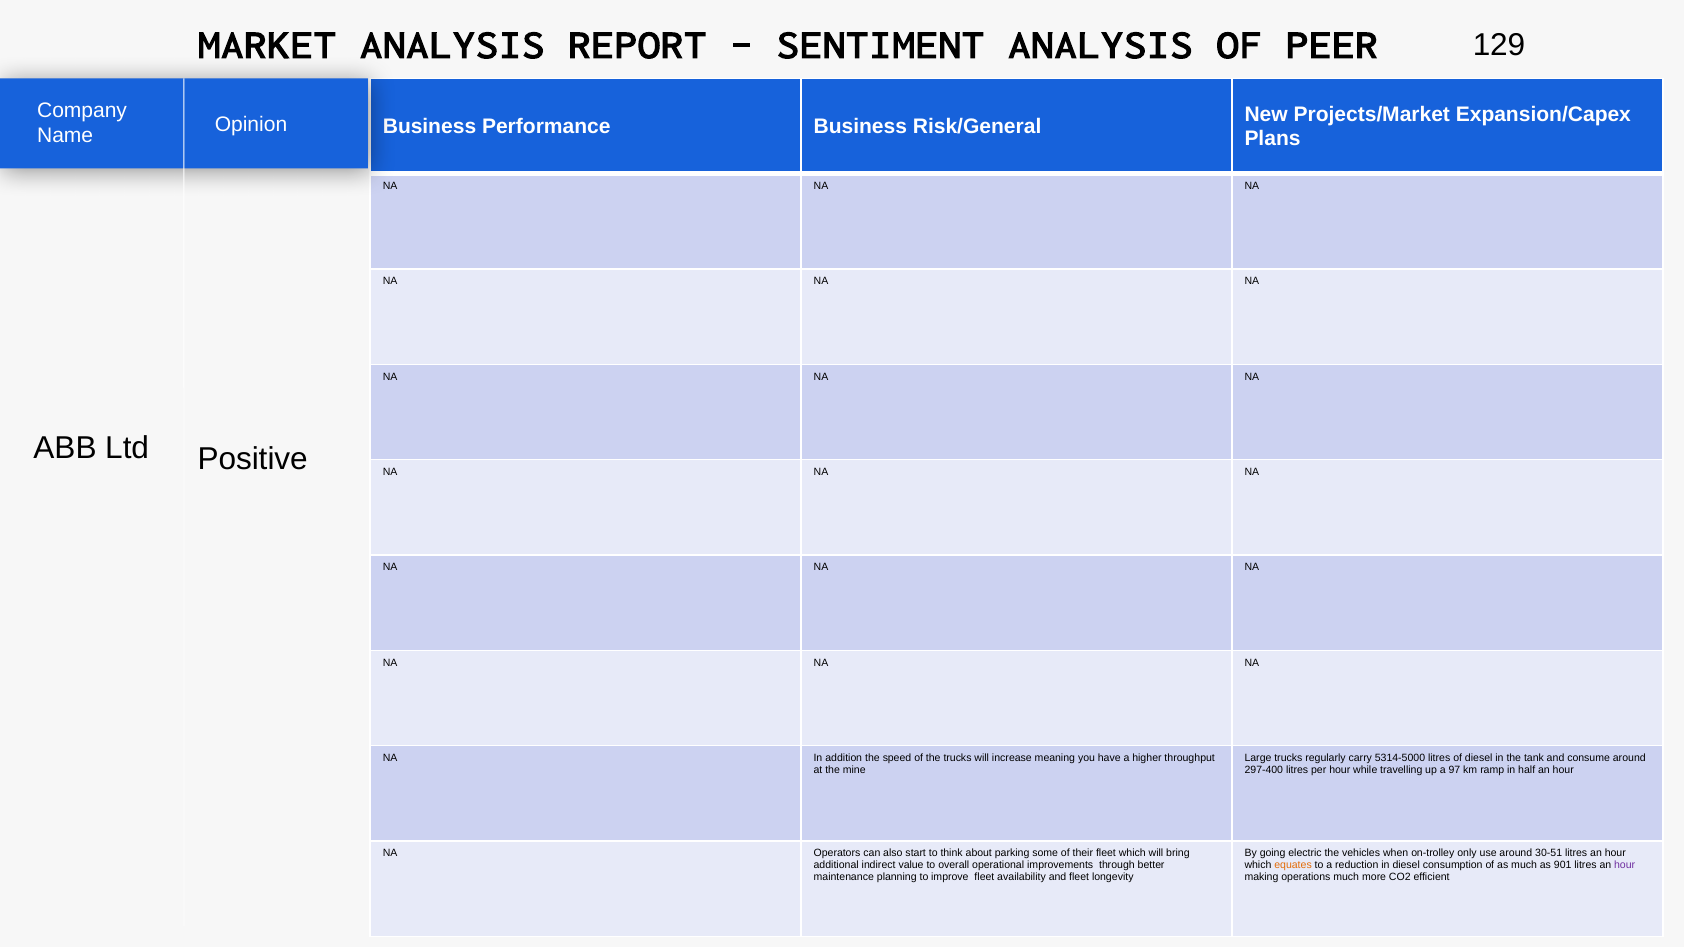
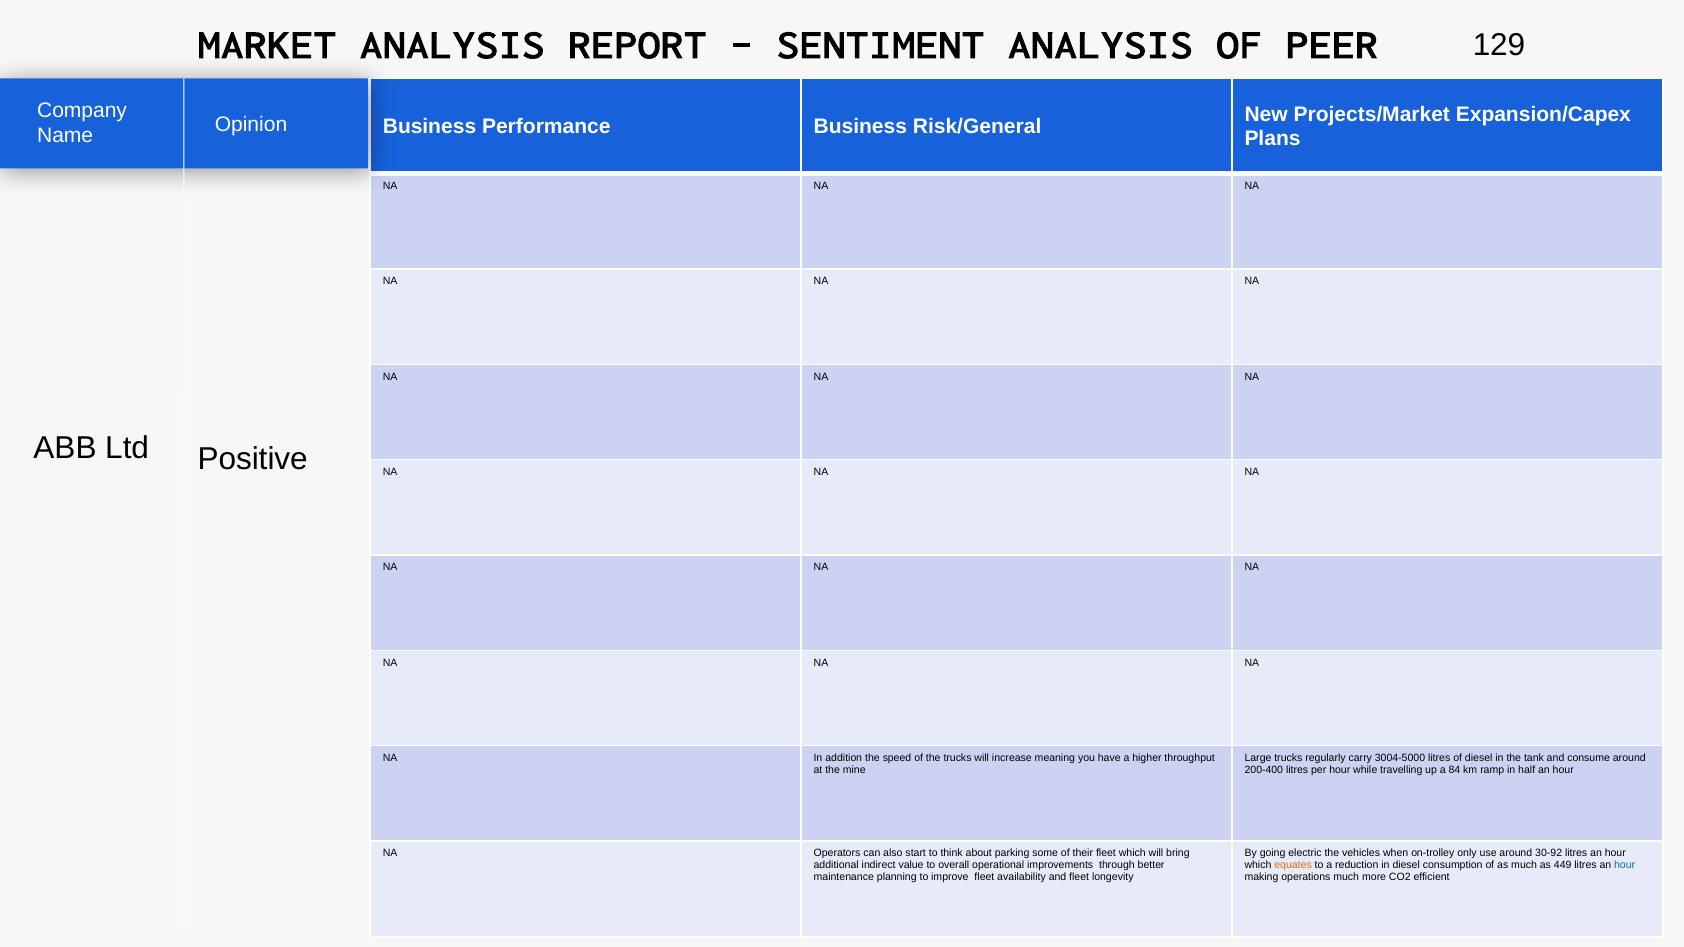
5314-5000: 5314-5000 -> 3004-5000 (1400, 758)
297-400: 297-400 -> 200-400 (1264, 770)
97: 97 -> 84 (1454, 770)
30-51: 30-51 -> 30-92 (1549, 854)
901: 901 -> 449 (1563, 865)
hour colour: purple -> blue (1625, 865)
